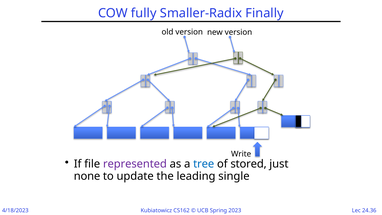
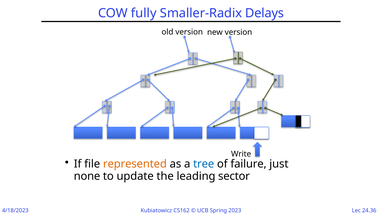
Finally: Finally -> Delays (265, 13)
represented colour: purple -> orange (135, 164)
stored: stored -> failure (249, 164)
single: single -> sector (234, 176)
